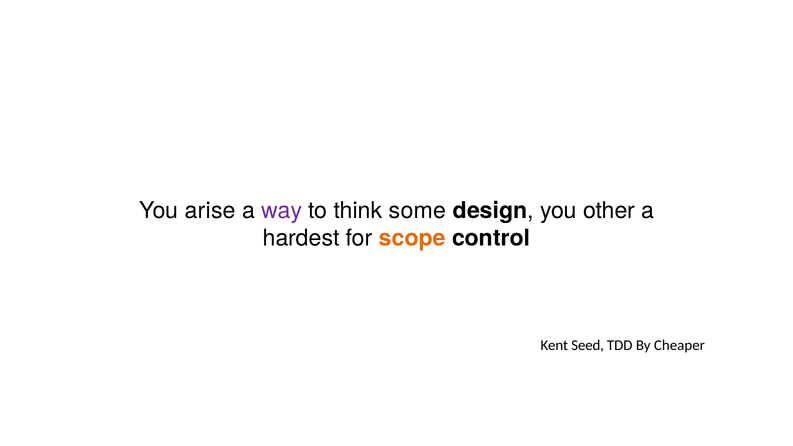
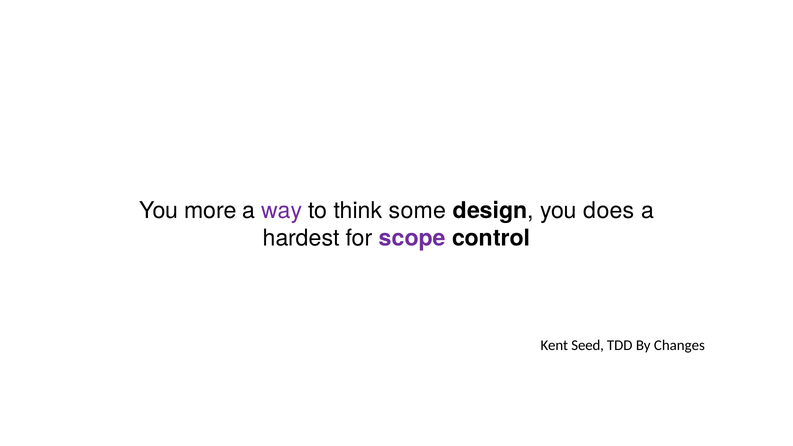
arise: arise -> more (210, 210)
other: other -> does (609, 210)
scope colour: orange -> purple (412, 238)
Cheaper: Cheaper -> Changes (679, 345)
